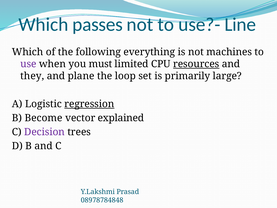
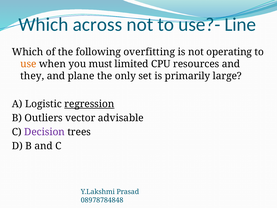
passes: passes -> across (97, 24)
everything: everything -> overfitting (149, 52)
machines: machines -> operating (229, 52)
use colour: purple -> orange (28, 64)
resources underline: present -> none (196, 64)
loop: loop -> only (125, 76)
Become: Become -> Outliers (44, 118)
explained: explained -> advisable (121, 118)
